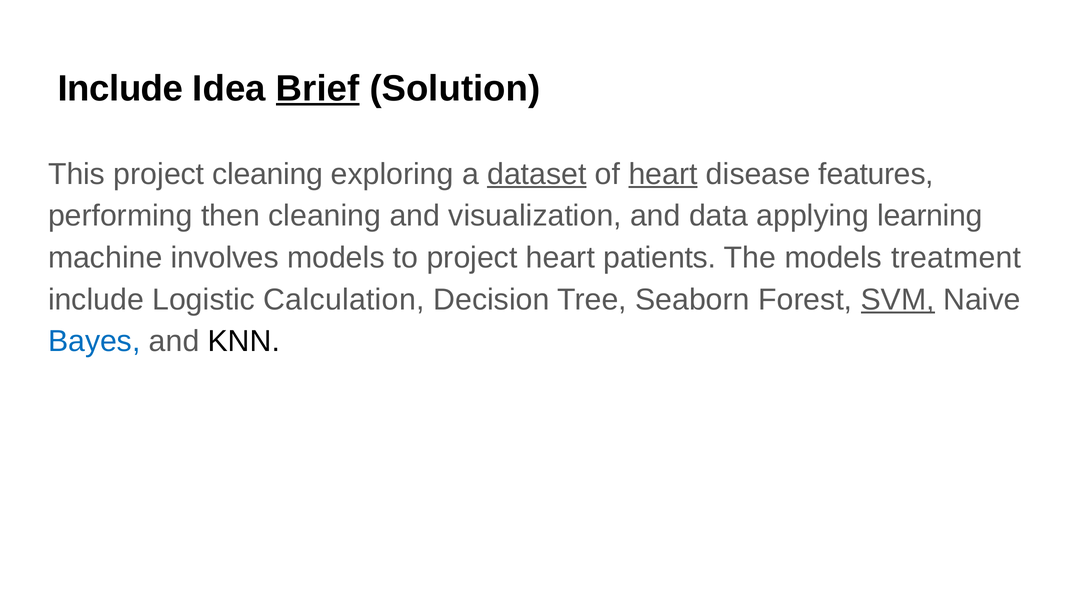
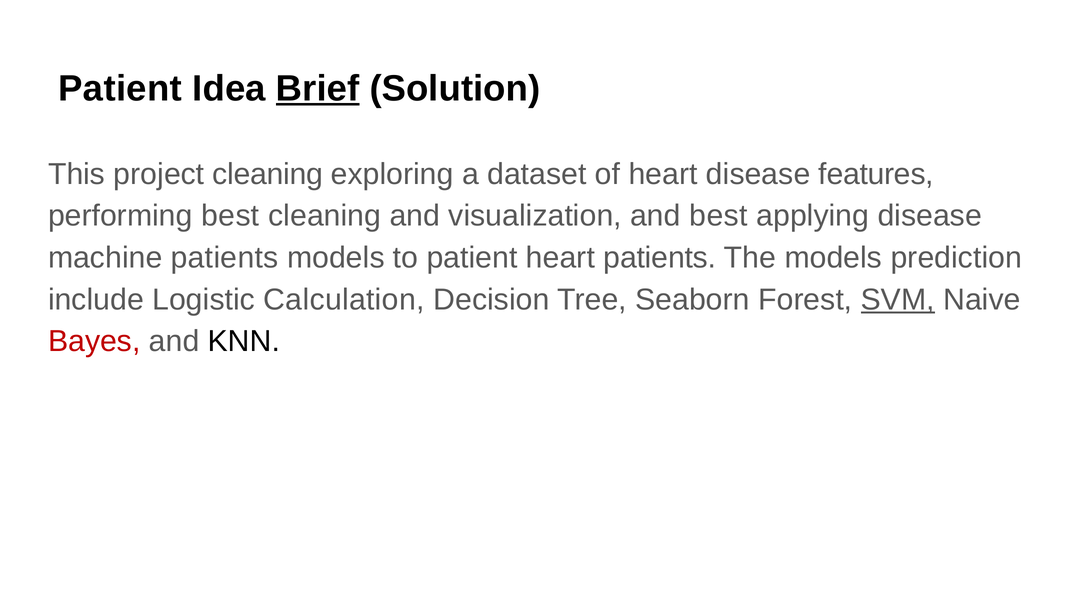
Include: Include -> Patient (120, 88)
dataset underline: present -> none (537, 174)
heart underline: present -> none (663, 174)
performing then: then -> best (230, 216)
and data: data -> best (718, 216)
applying learning: learning -> disease (930, 216)
machine involves: involves -> patients (225, 258)
to project: project -> patient (472, 258)
treatment: treatment -> prediction (956, 258)
Bayes colour: blue -> red (94, 341)
